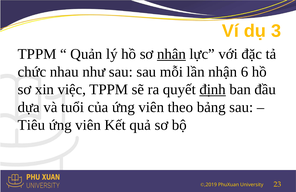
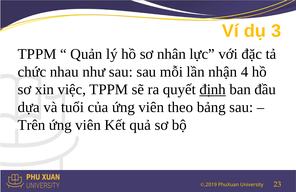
nhân underline: present -> none (171, 54)
6: 6 -> 4 (245, 72)
Tiêu: Tiêu -> Trên (32, 125)
